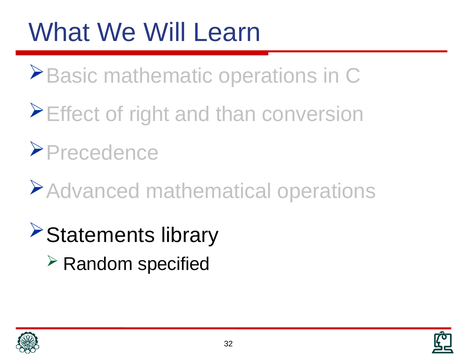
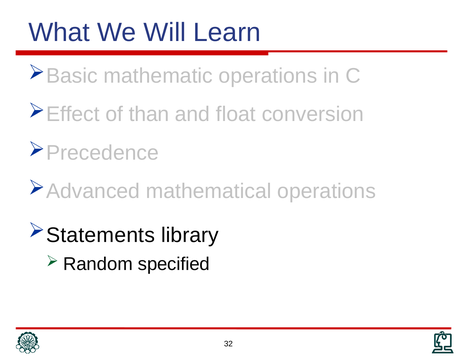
right: right -> than (149, 114)
than: than -> float (236, 114)
